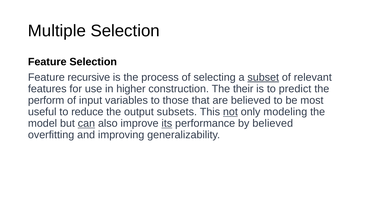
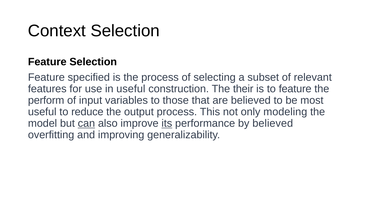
Multiple: Multiple -> Context (57, 31)
recursive: recursive -> specified (89, 77)
subset underline: present -> none (263, 77)
in higher: higher -> useful (131, 89)
to predict: predict -> feature (295, 89)
output subsets: subsets -> process (177, 112)
not underline: present -> none (230, 112)
